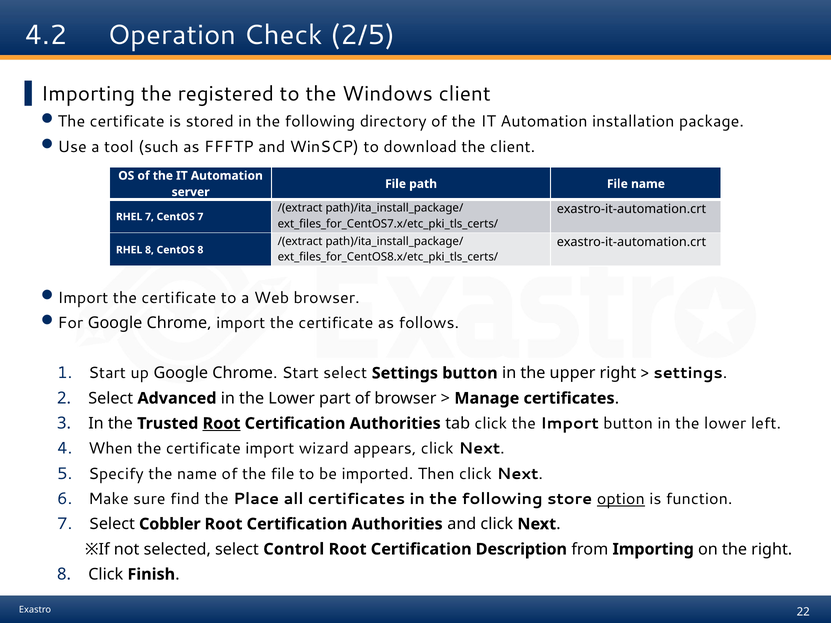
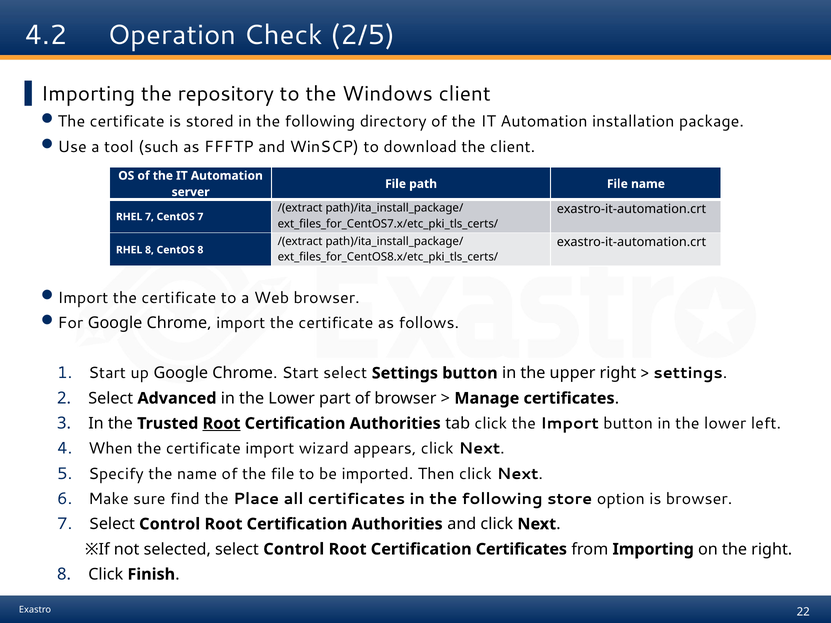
registered: registered -> repository (226, 94)
option underline: present -> none (621, 499)
is function: function -> browser (699, 499)
7 Select Cobbler: Cobbler -> Control (170, 524)
Certification Description: Description -> Certificates (521, 549)
